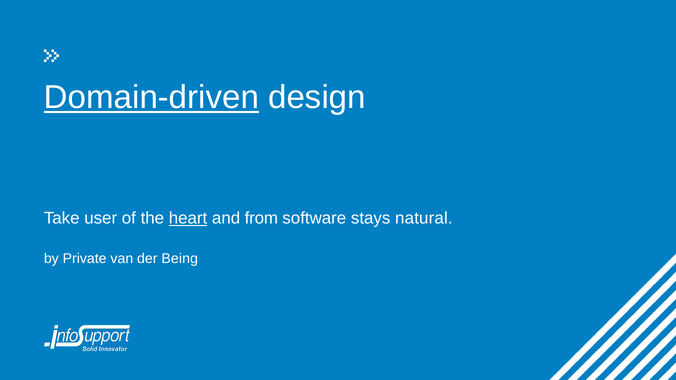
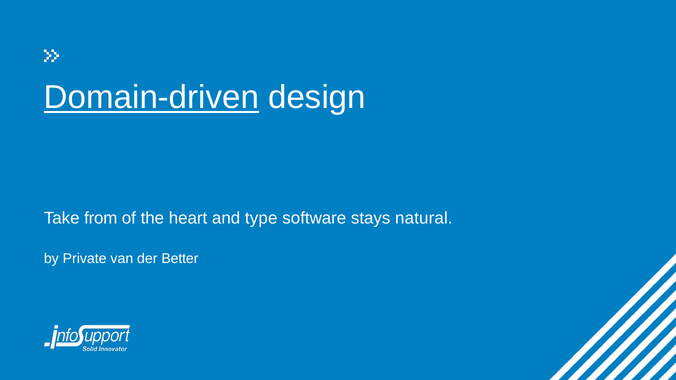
user: user -> from (101, 218)
heart underline: present -> none (188, 218)
from: from -> type (261, 218)
Being: Being -> Better (180, 259)
